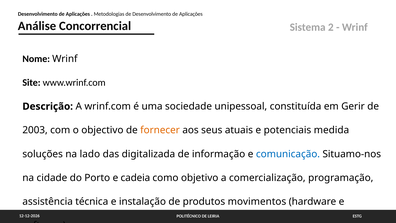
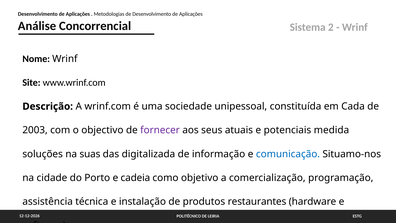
Gerir: Gerir -> Cada (353, 106)
fornecer colour: orange -> purple (160, 130)
lado: lado -> suas (90, 154)
movimentos: movimentos -> restaurantes (257, 201)
